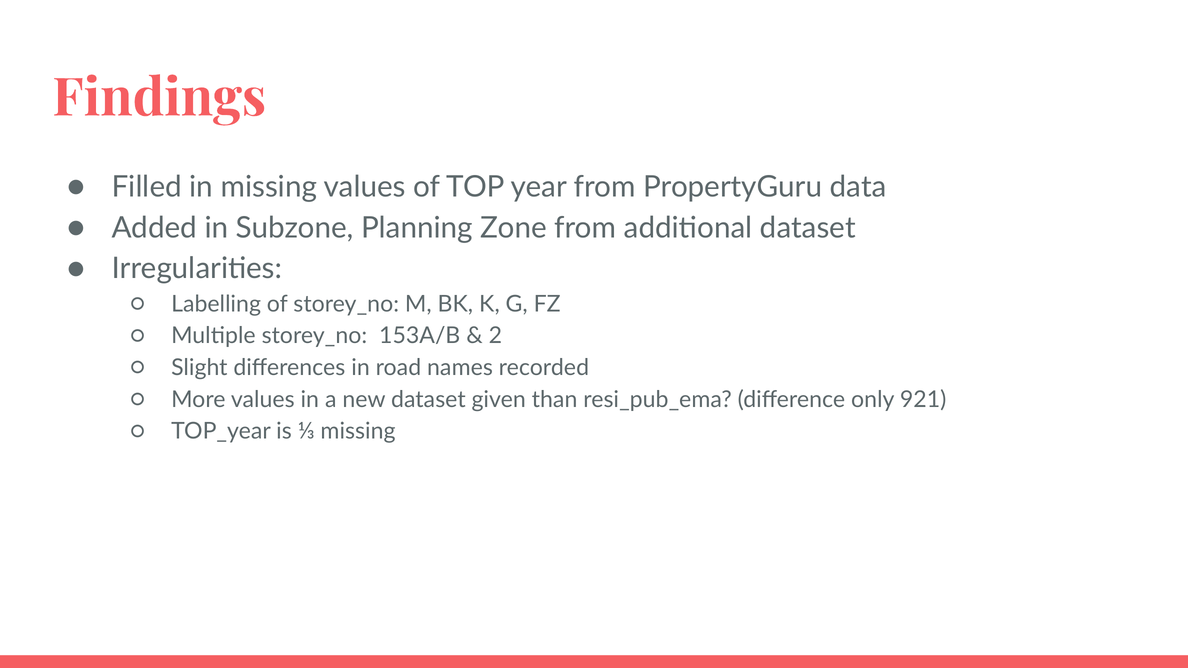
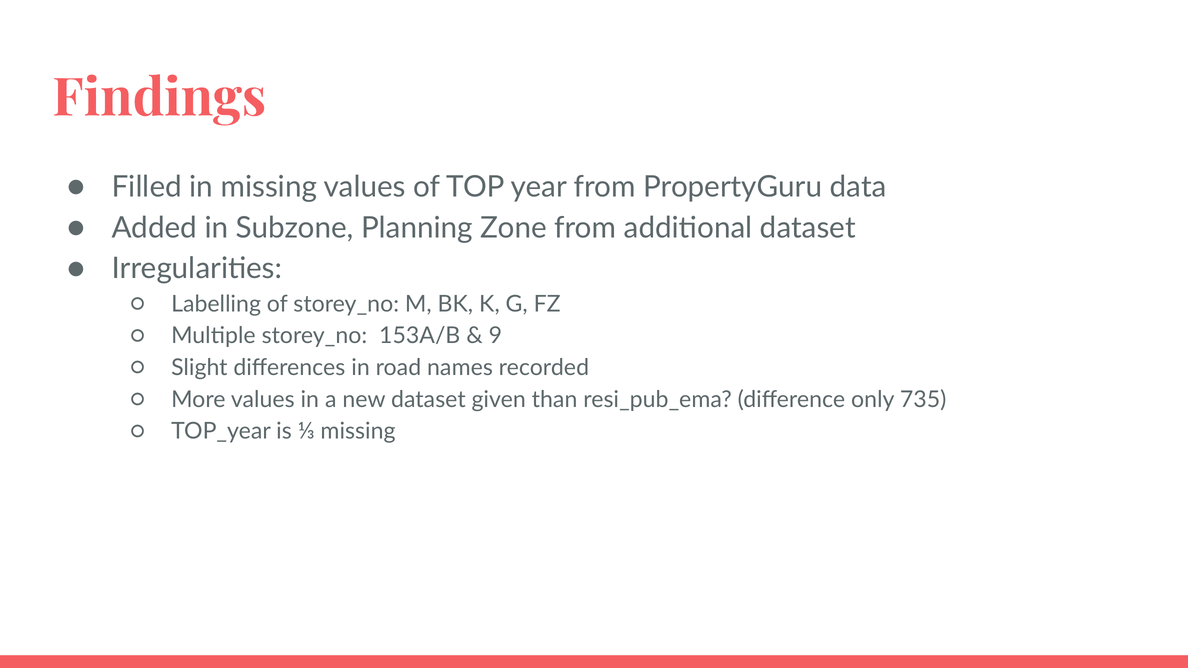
2: 2 -> 9 (495, 336)
921: 921 -> 735 (923, 400)
